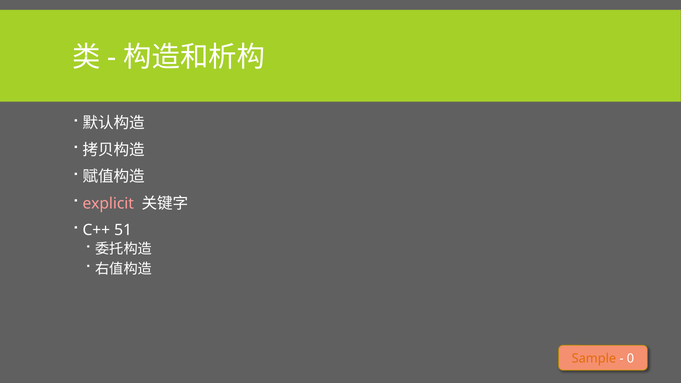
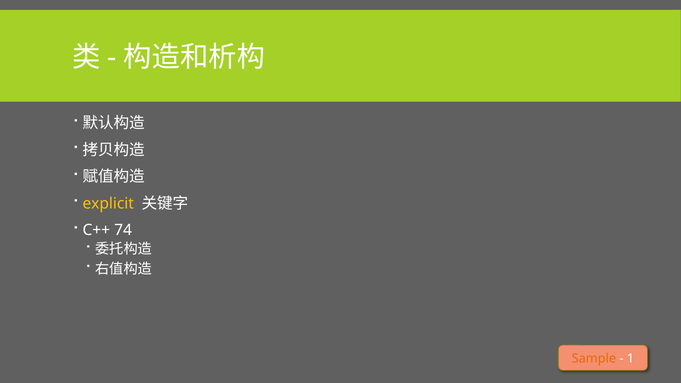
explicit colour: pink -> yellow (108, 204)
51: 51 -> 74 (123, 230)
0: 0 -> 1 (630, 359)
